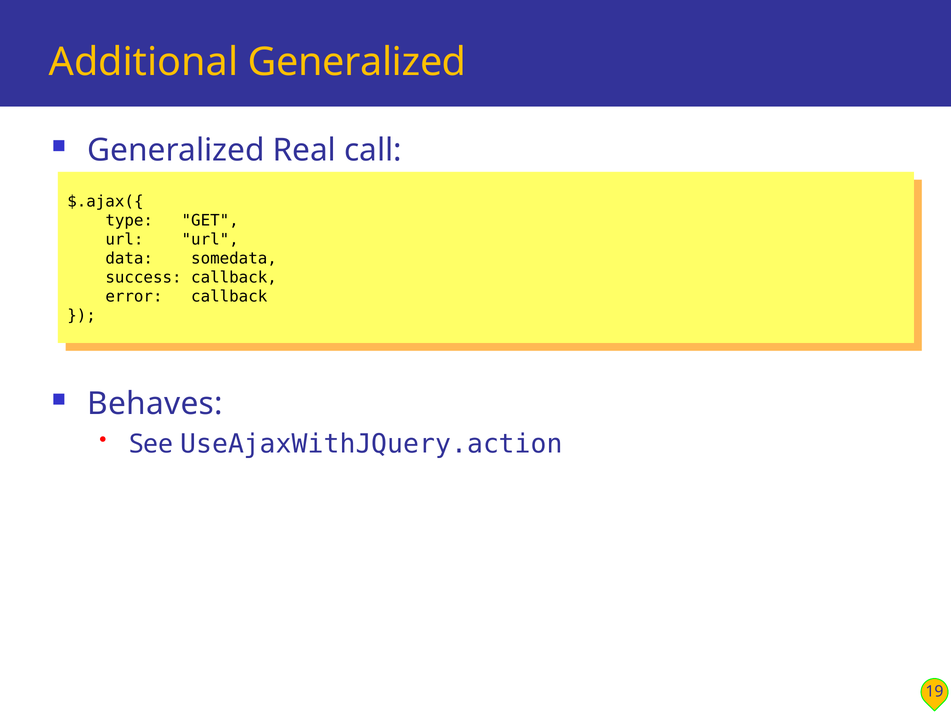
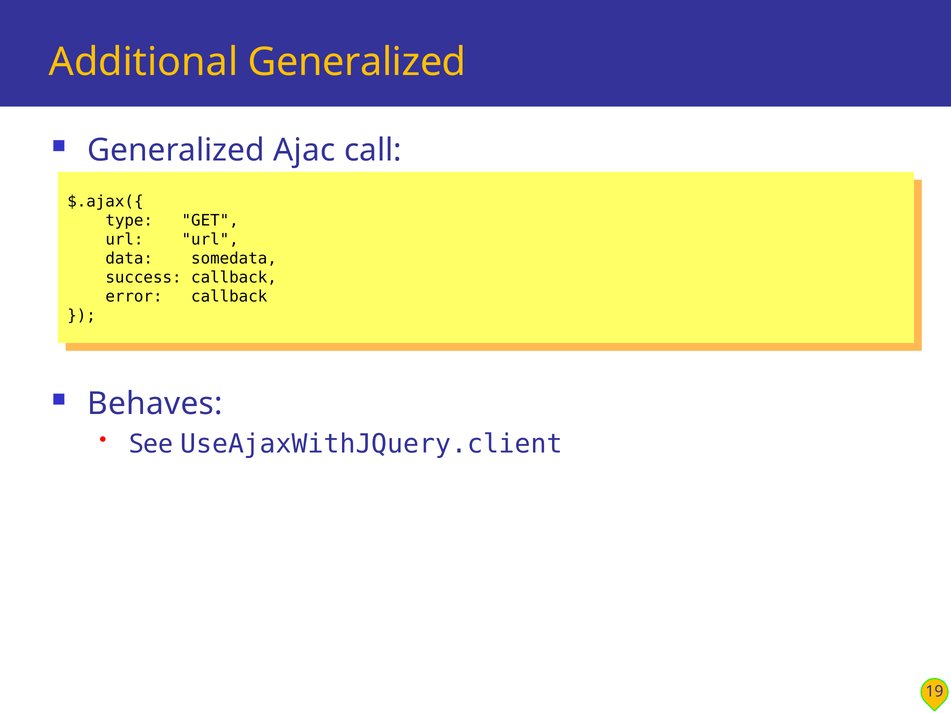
Real: Real -> Ajac (304, 150)
UseAjaxWithJQuery.action: UseAjaxWithJQuery.action -> UseAjaxWithJQuery.client (371, 444)
